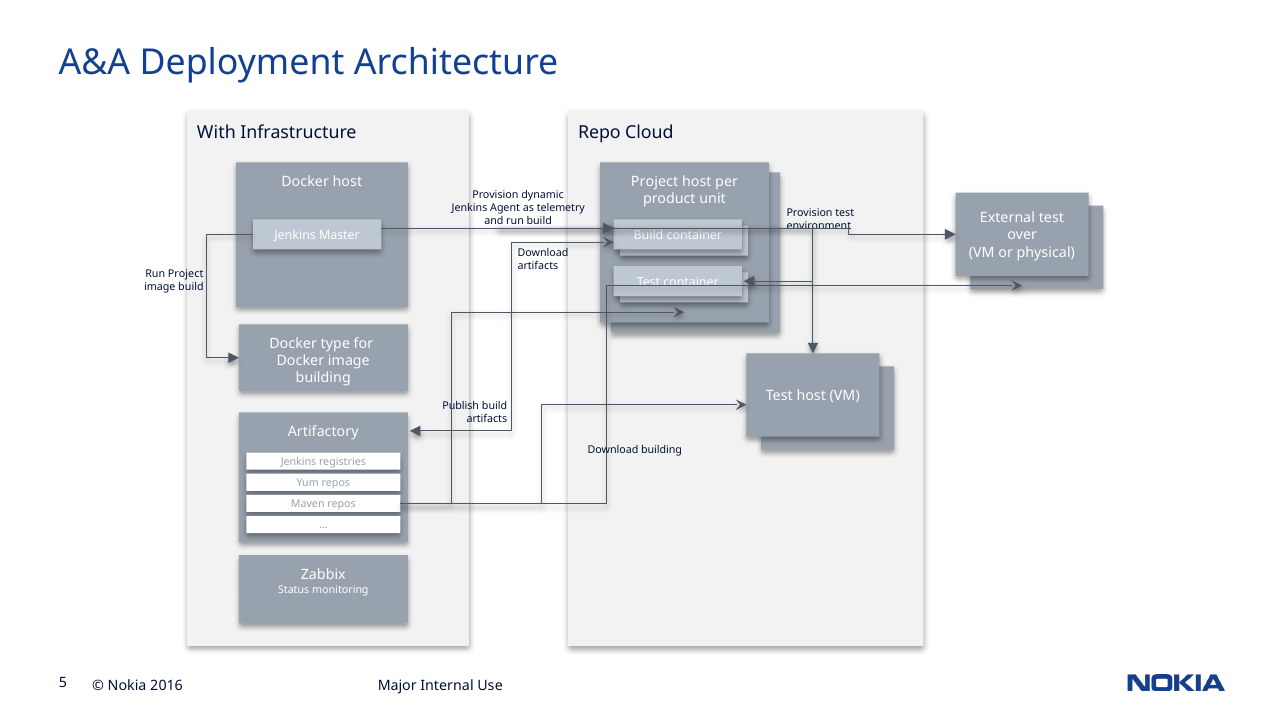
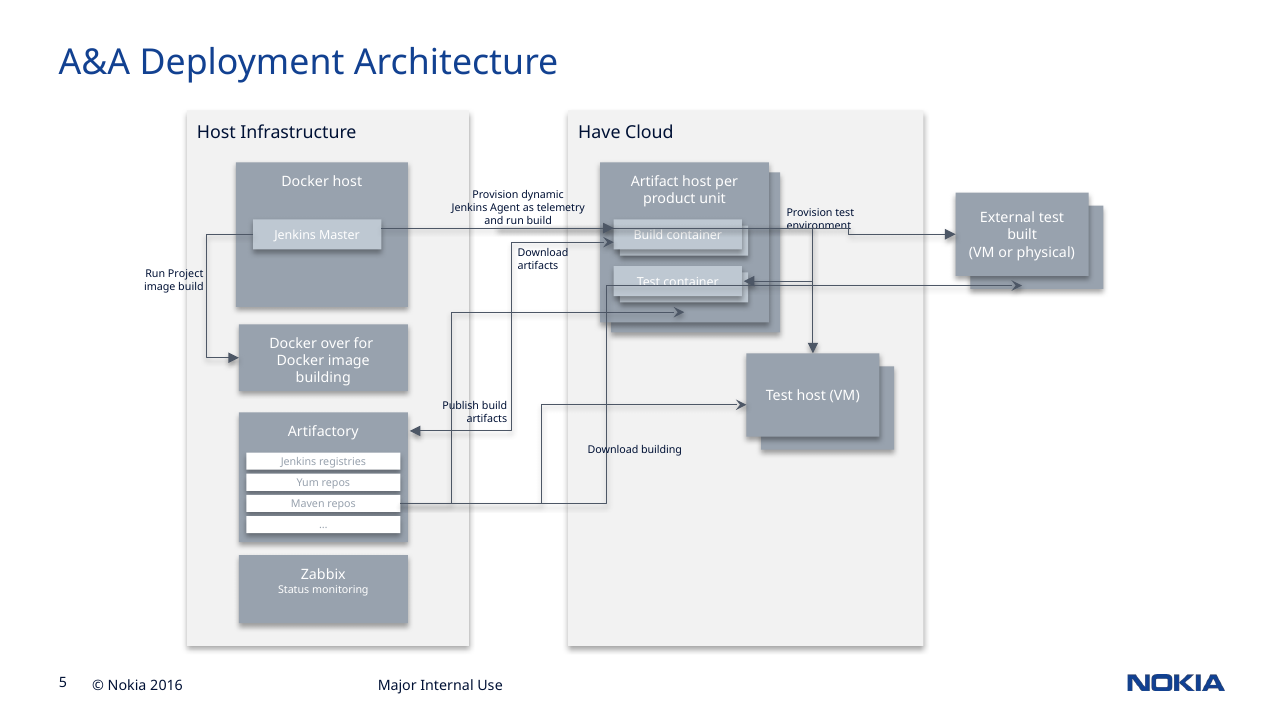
With: With -> Host (216, 132)
Repo: Repo -> Have (599, 132)
Project: Project -> Artifact (655, 182)
over: over -> built (1022, 235)
type: type -> over (335, 344)
